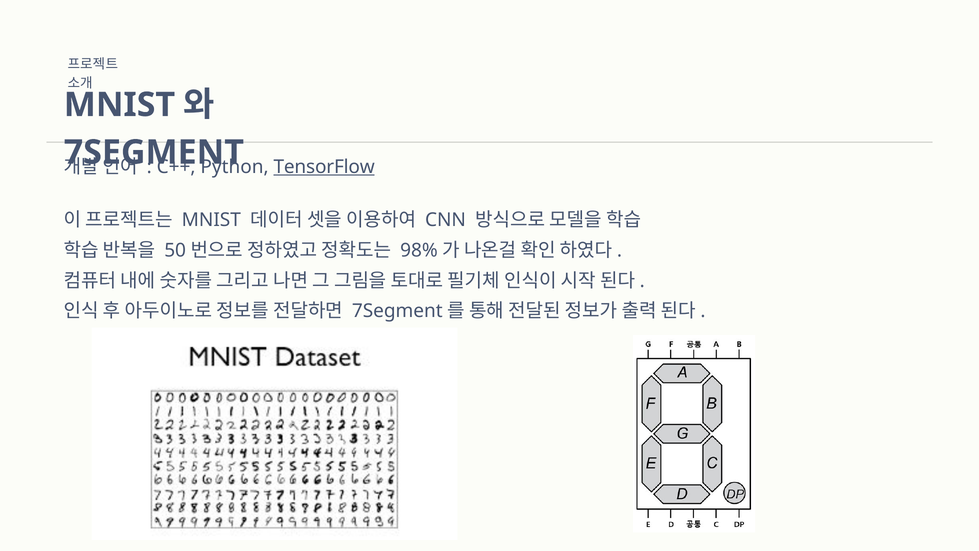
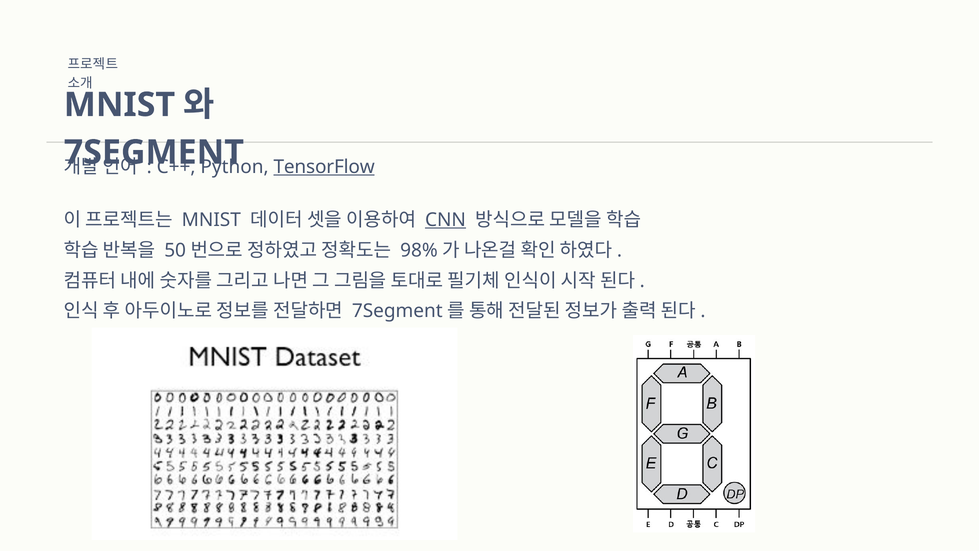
CNN underline: none -> present (445, 220)
